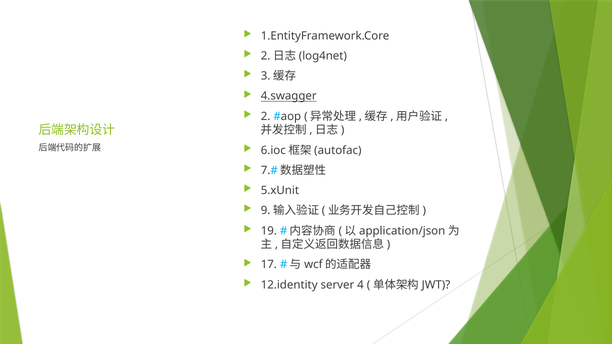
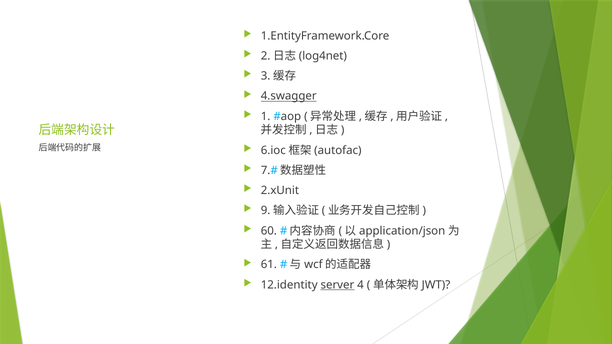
2: 2 -> 1 (266, 116)
5.xUnit: 5.xUnit -> 2.xUnit (280, 191)
19: 19 -> 60 (269, 231)
17: 17 -> 61 (269, 265)
server underline: none -> present (337, 285)
